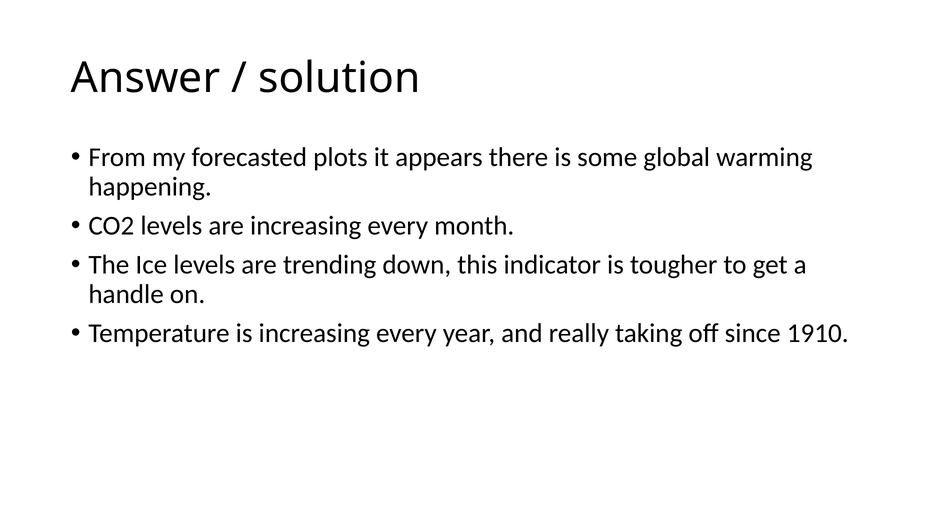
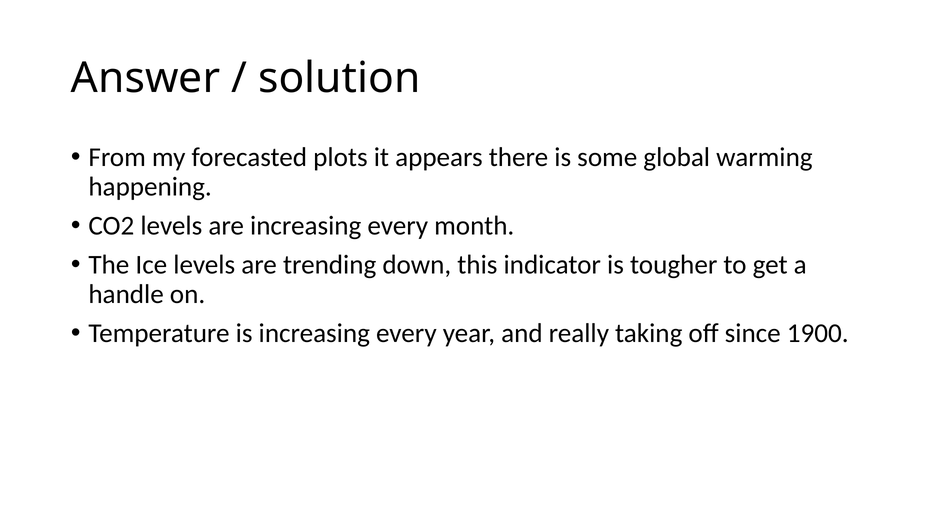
1910: 1910 -> 1900 (818, 333)
